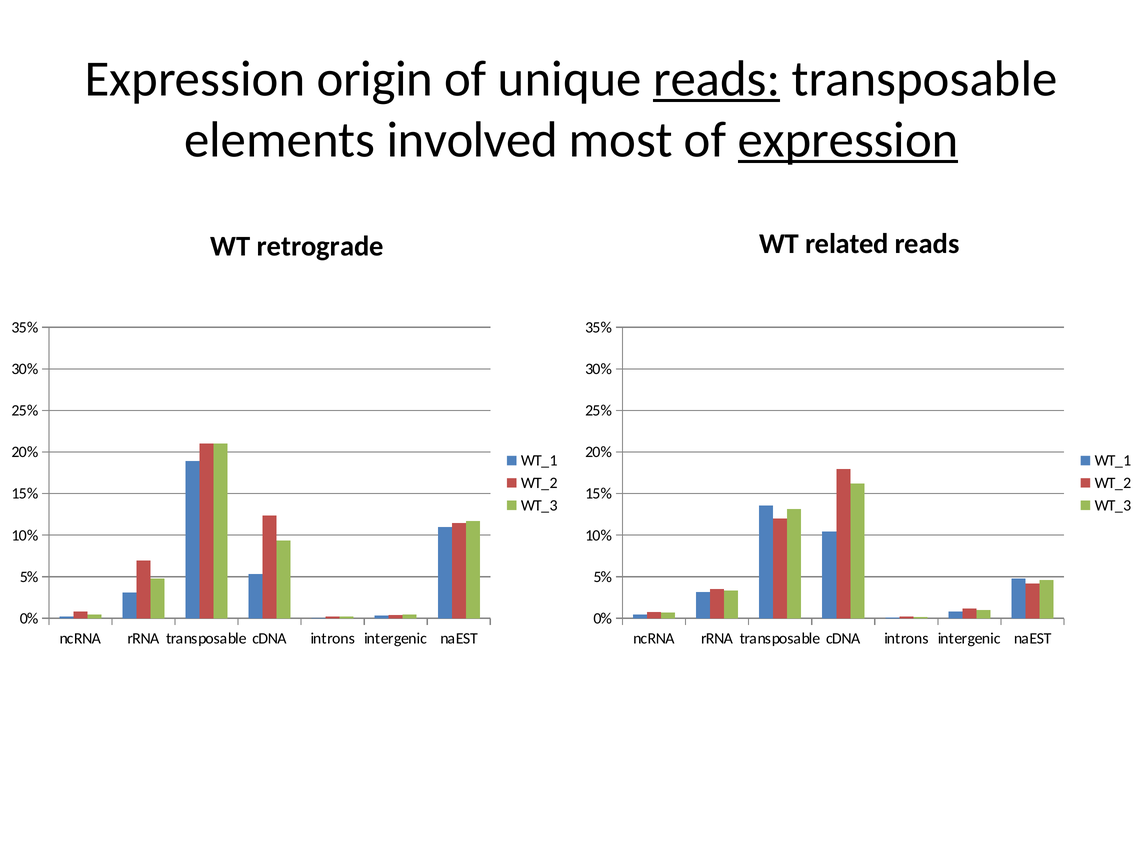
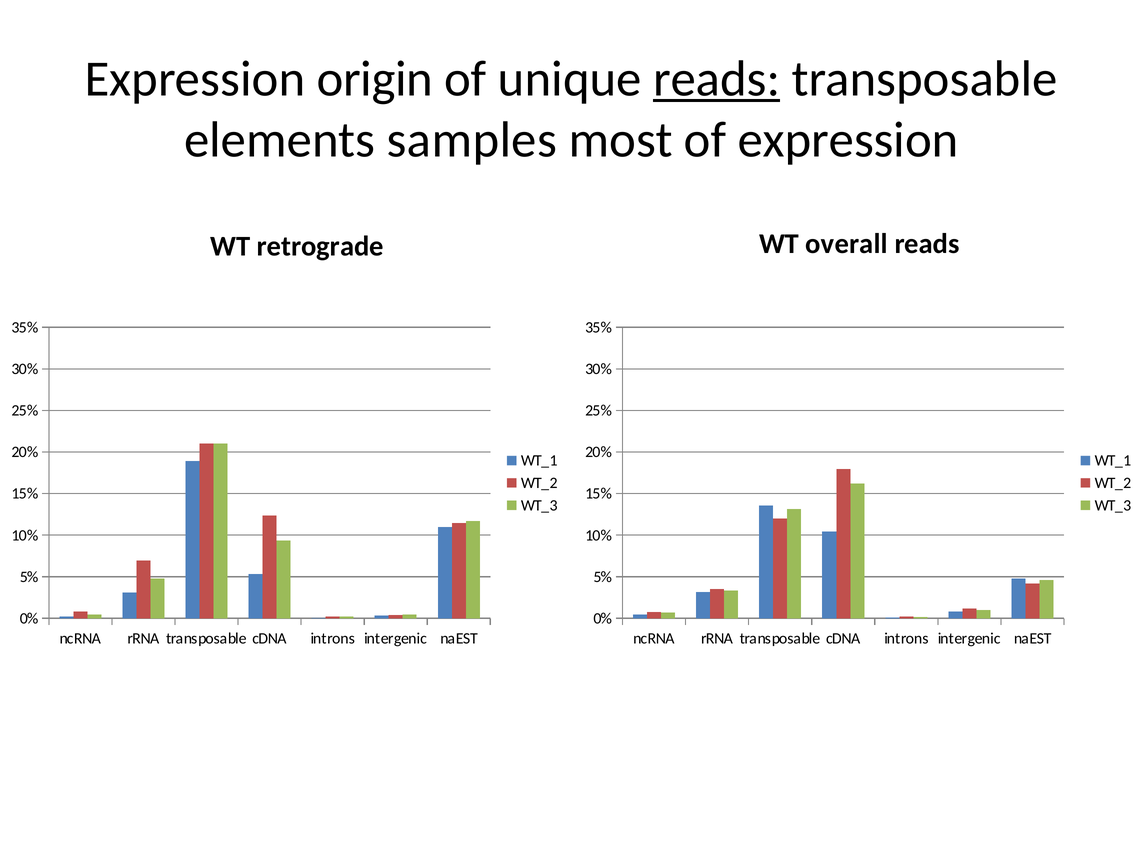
involved: involved -> samples (472, 140)
expression underline: present -> none (848, 140)
related: related -> overall (847, 244)
